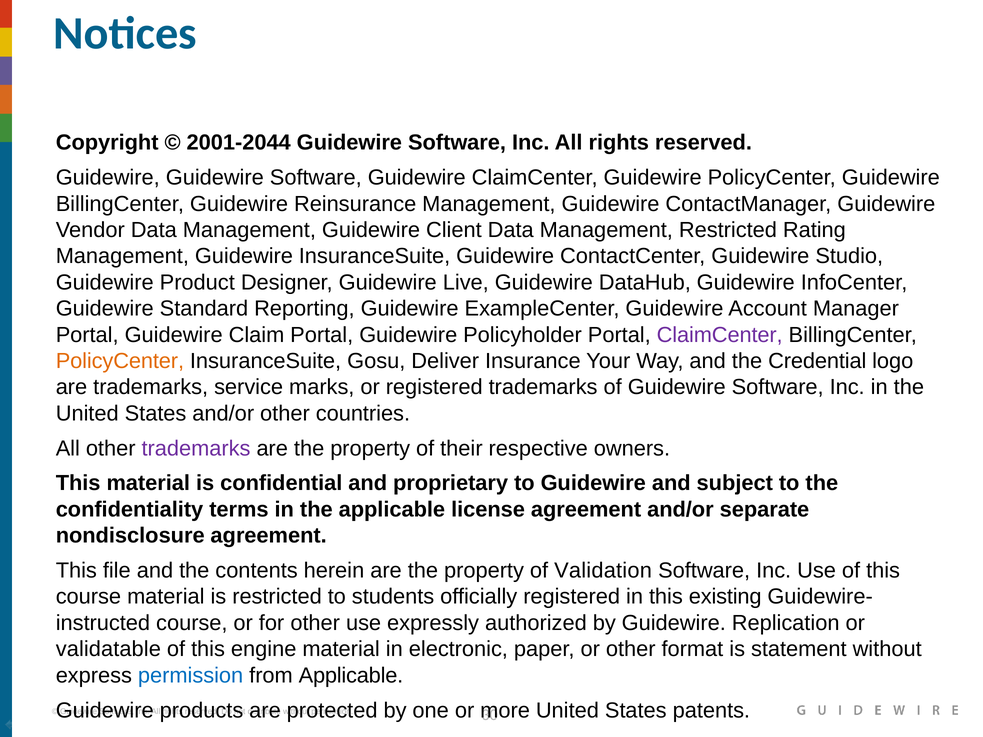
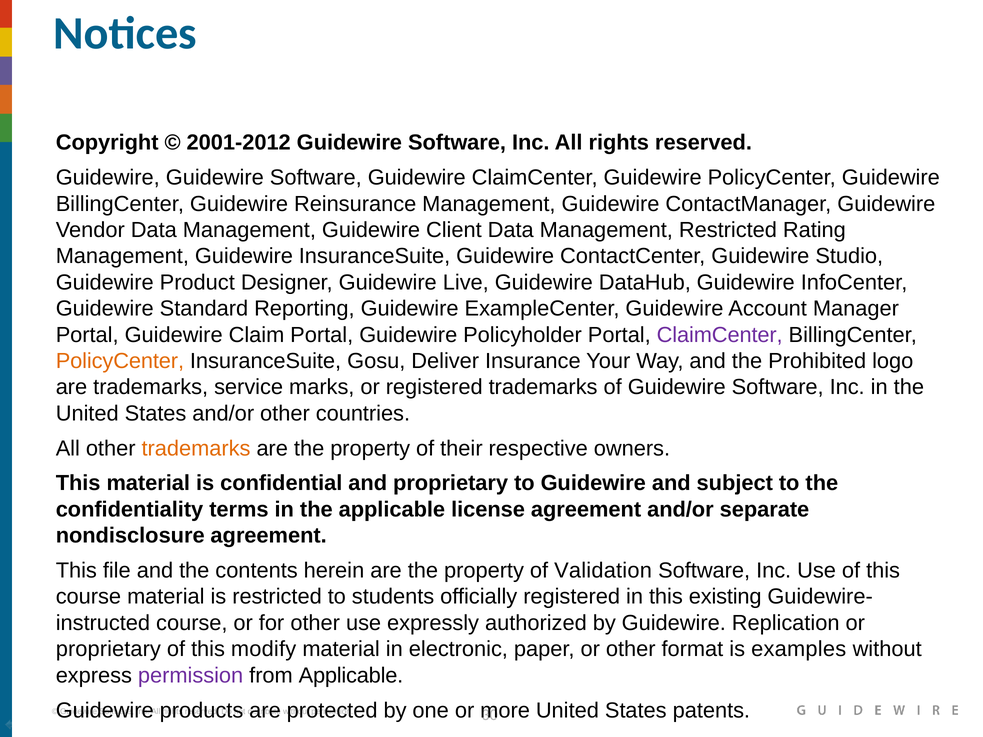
2001-2044: 2001-2044 -> 2001-2012 (239, 143)
Credential: Credential -> Prohibited (817, 361)
trademarks colour: purple -> orange (196, 448)
validatable: validatable -> proprietary (108, 649)
engine: engine -> modify (264, 649)
statement: statement -> examples (799, 649)
permission colour: blue -> purple (191, 676)
